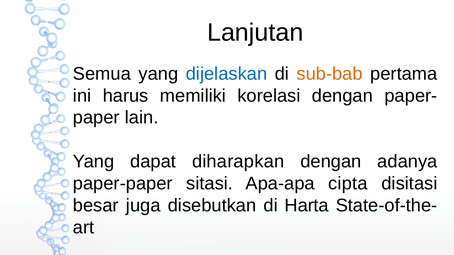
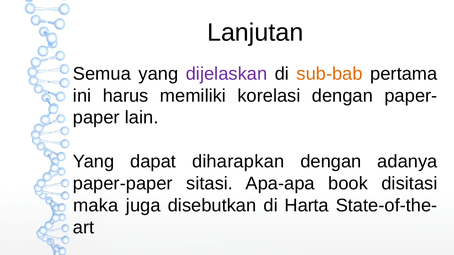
dijelaskan colour: blue -> purple (227, 74)
cipta: cipta -> book (348, 184)
besar: besar -> maka (96, 206)
